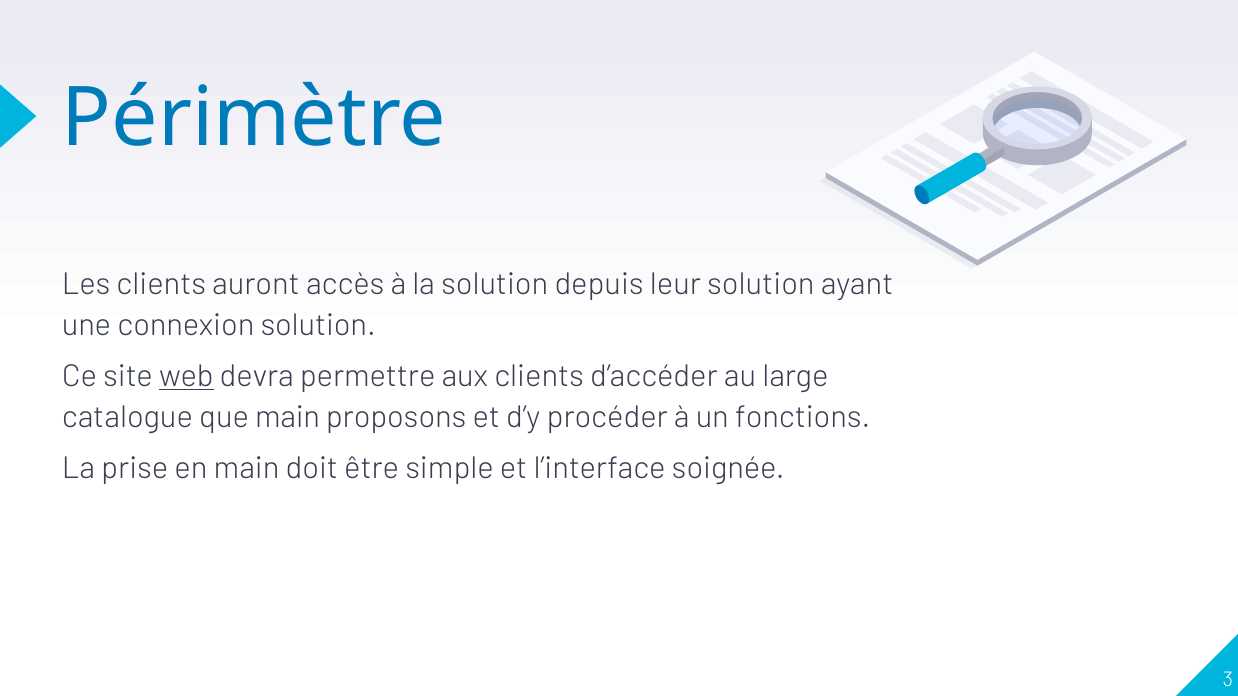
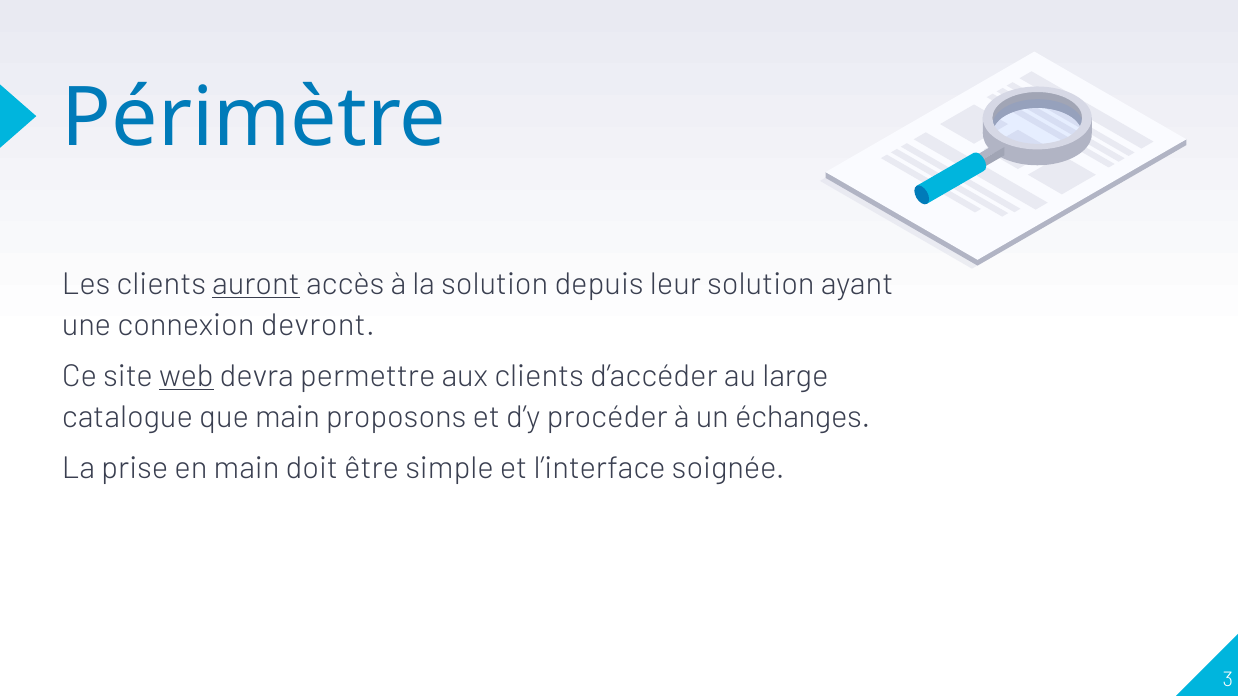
auront underline: none -> present (256, 284)
connexion solution: solution -> devront (318, 325)
fonctions: fonctions -> échanges (803, 417)
